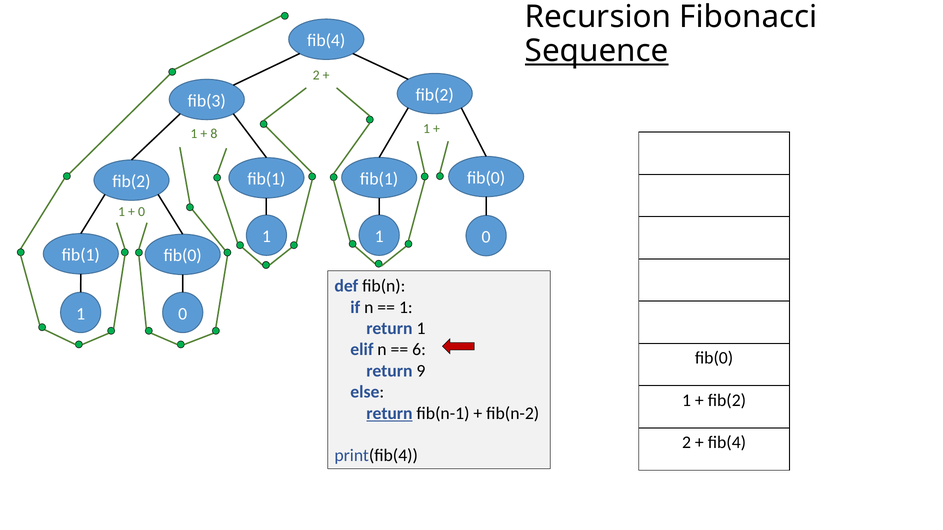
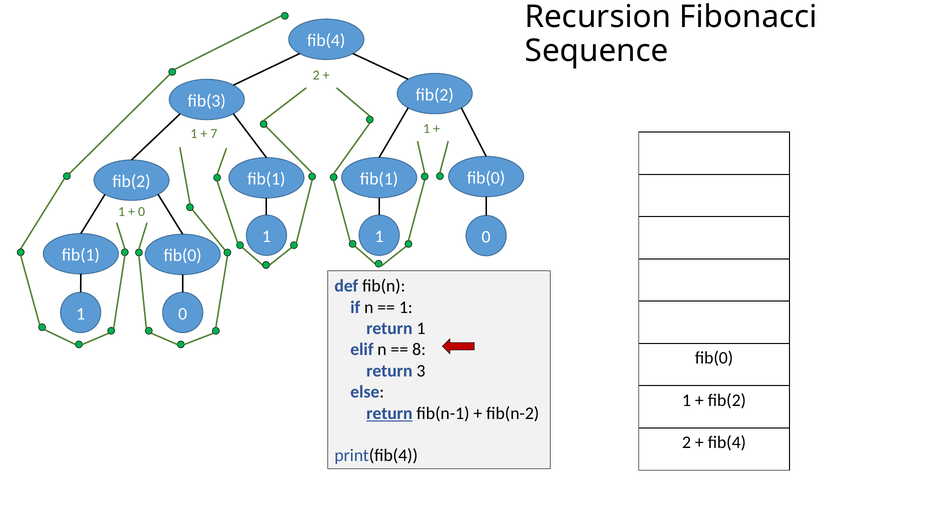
Sequence underline: present -> none (597, 51)
8: 8 -> 7 (214, 134)
6: 6 -> 8 (419, 350)
9: 9 -> 3 (421, 371)
